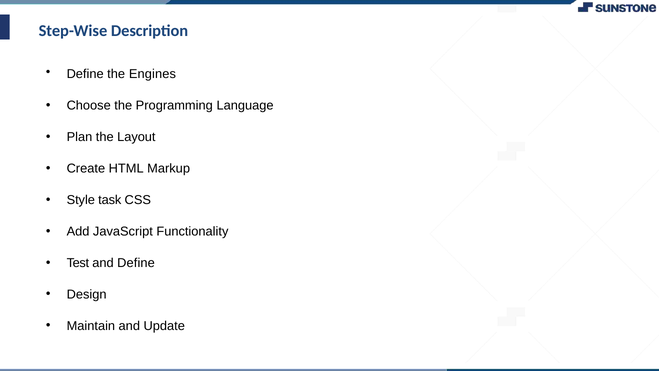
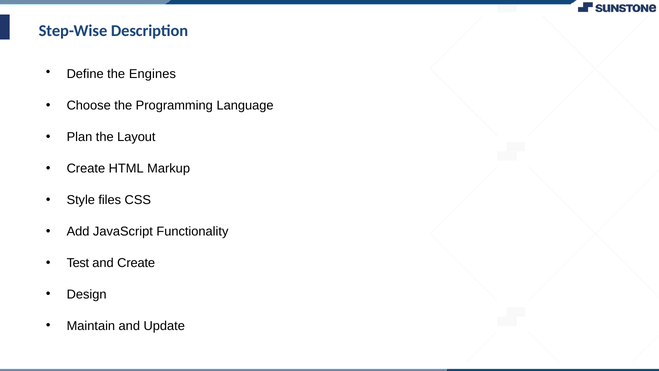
task: task -> files (110, 200)
and Define: Define -> Create (136, 263)
